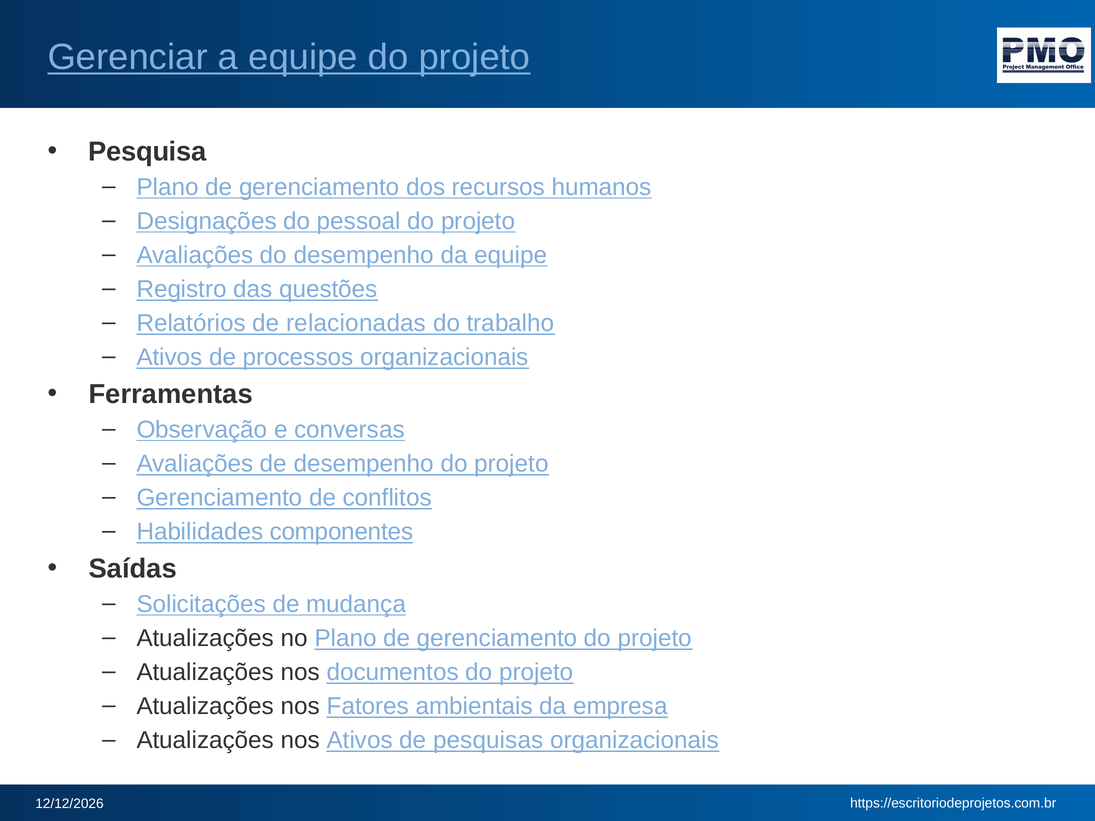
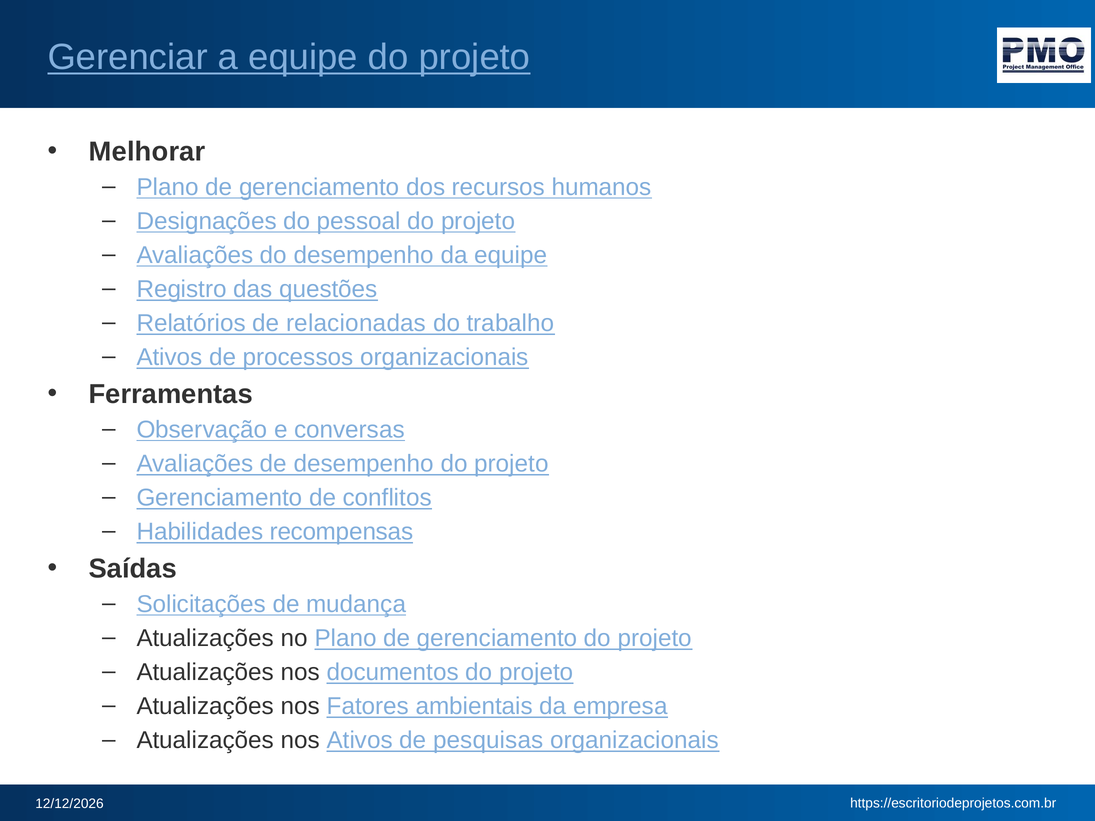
Pesquisa: Pesquisa -> Melhorar (147, 152)
componentes: componentes -> recompensas (341, 532)
